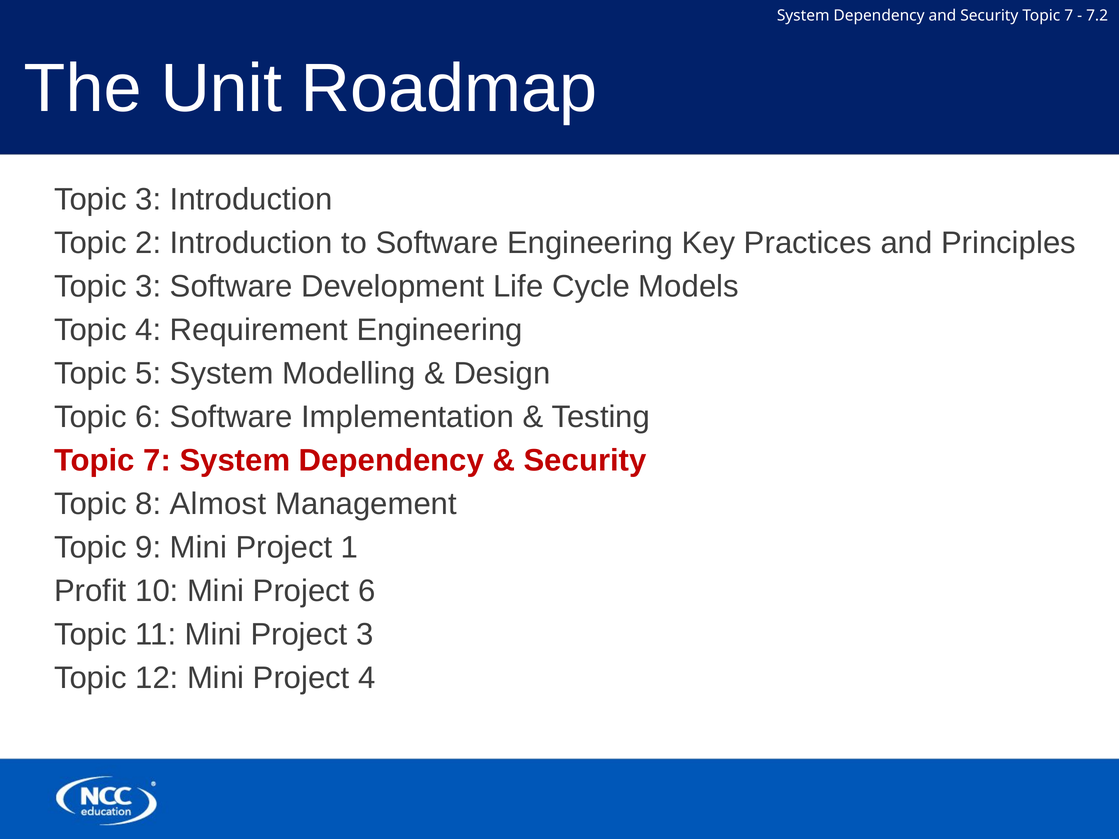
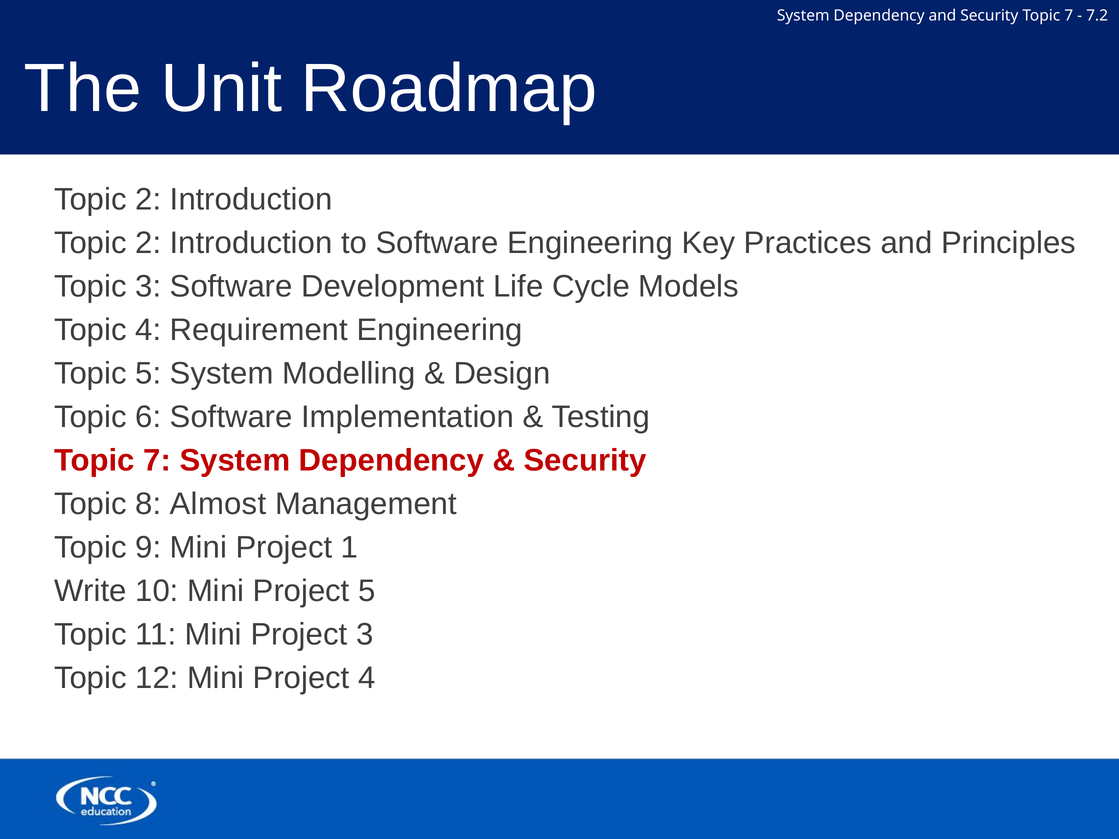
3: 3 -> 2 (148, 199)
Profit: Profit -> Write (90, 591)
Project 6: 6 -> 5 (367, 591)
